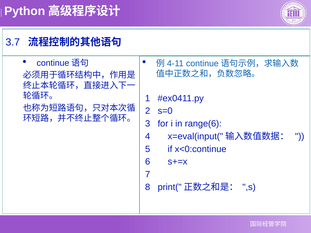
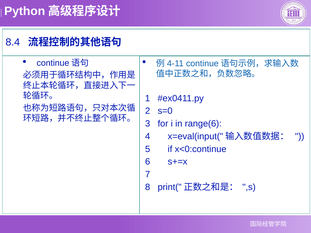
3.7: 3.7 -> 8.4 (13, 42)
